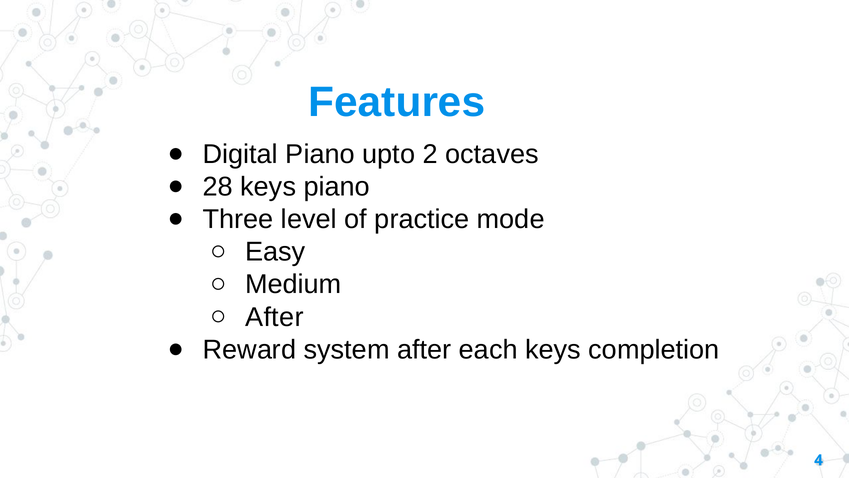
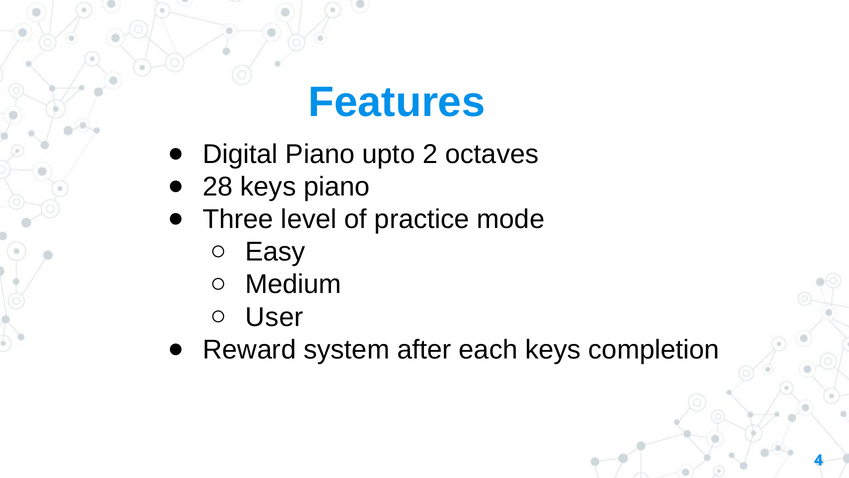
After: After -> User (274, 317)
